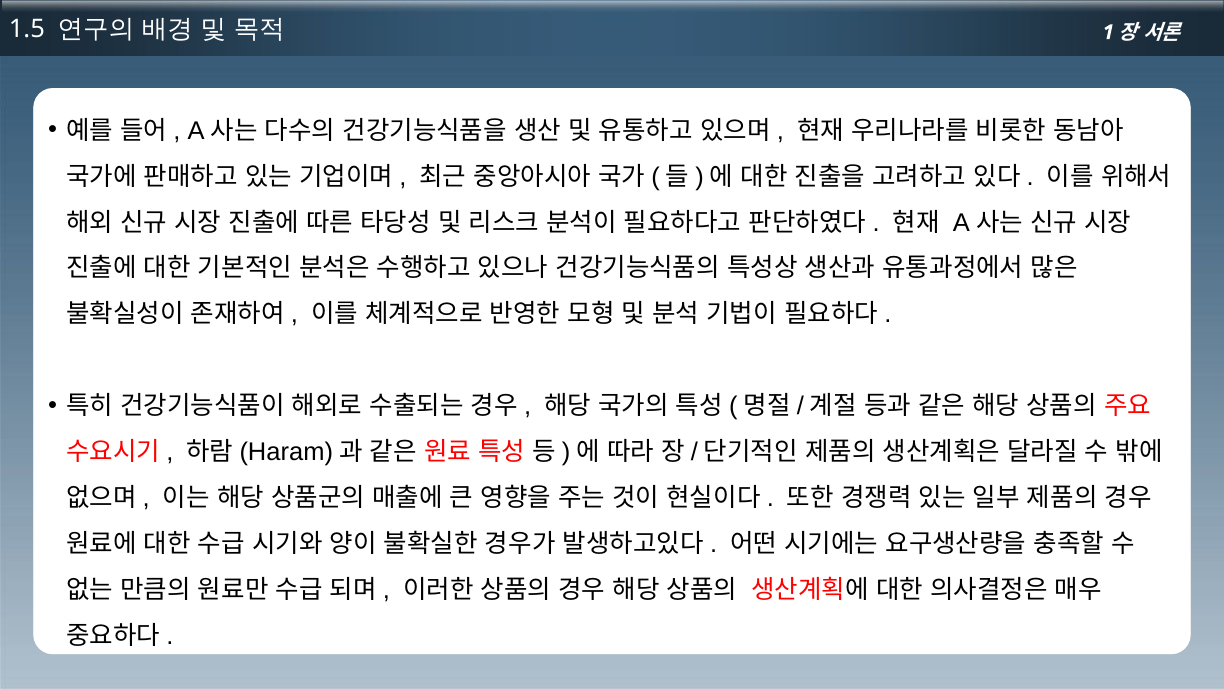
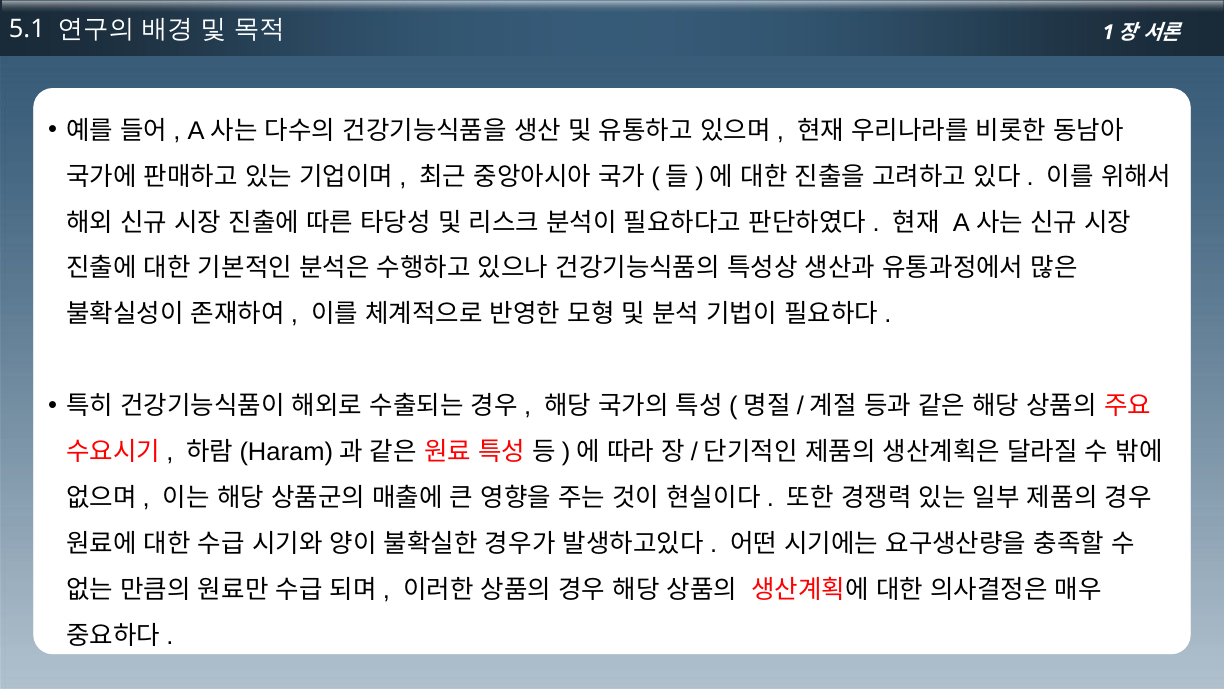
1.5: 1.5 -> 5.1 (27, 29)
